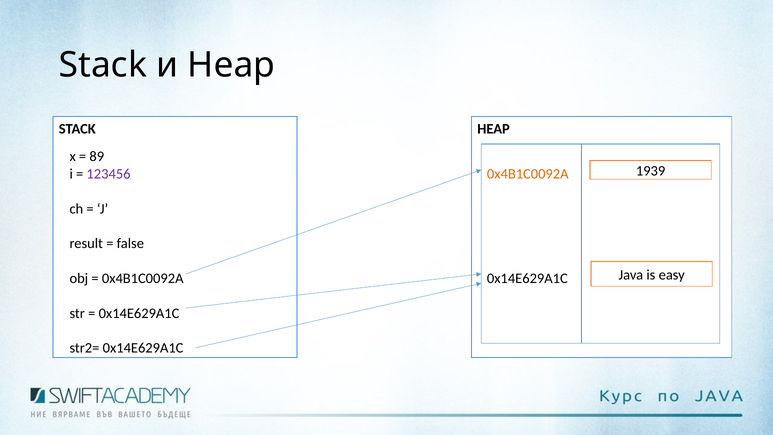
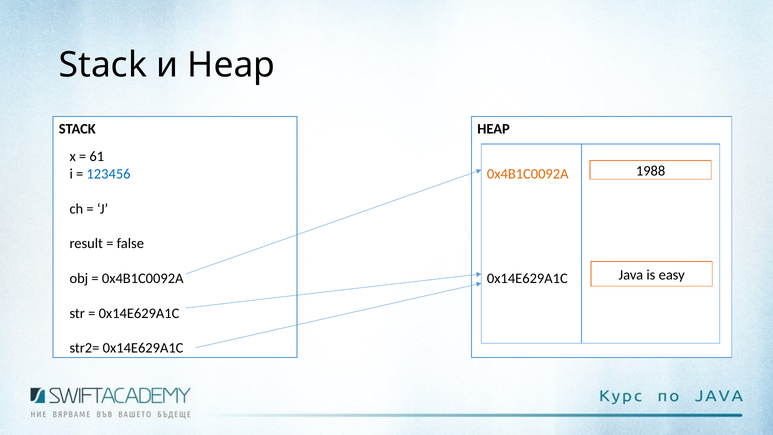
89: 89 -> 61 (97, 157)
1939: 1939 -> 1988 (651, 171)
123456 colour: purple -> blue (109, 174)
